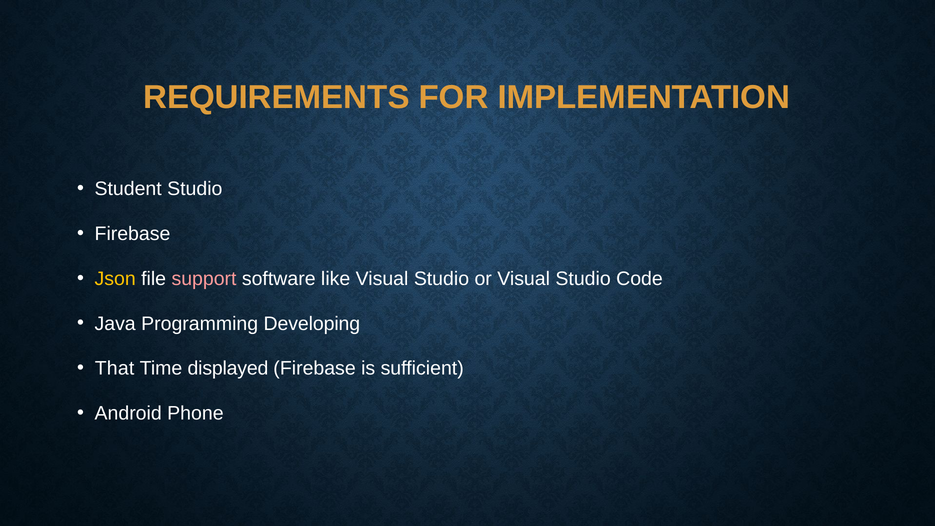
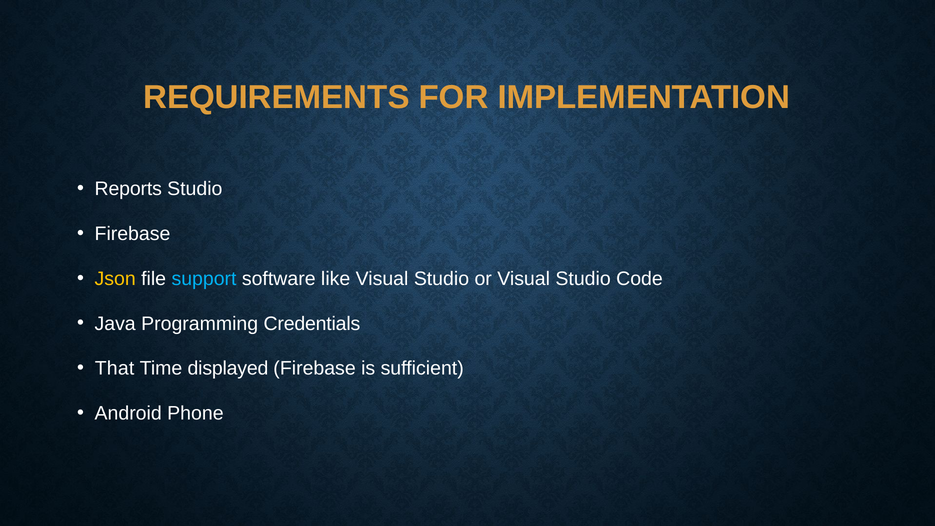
Student: Student -> Reports (128, 189)
support colour: pink -> light blue (204, 279)
Developing: Developing -> Credentials (312, 324)
